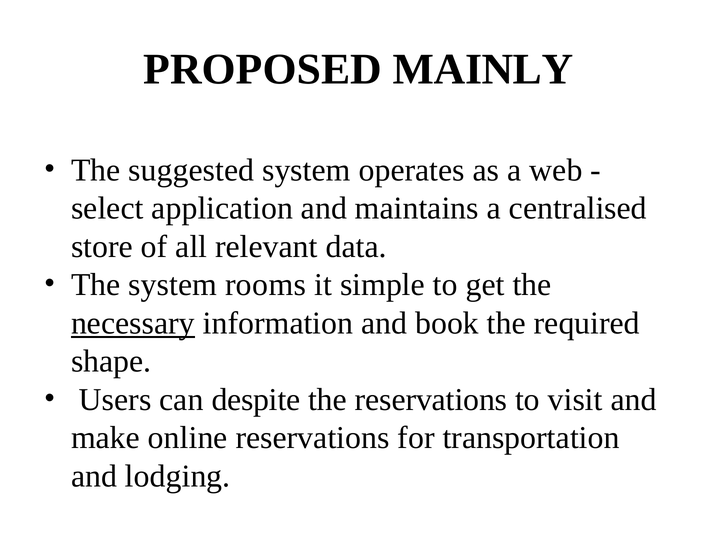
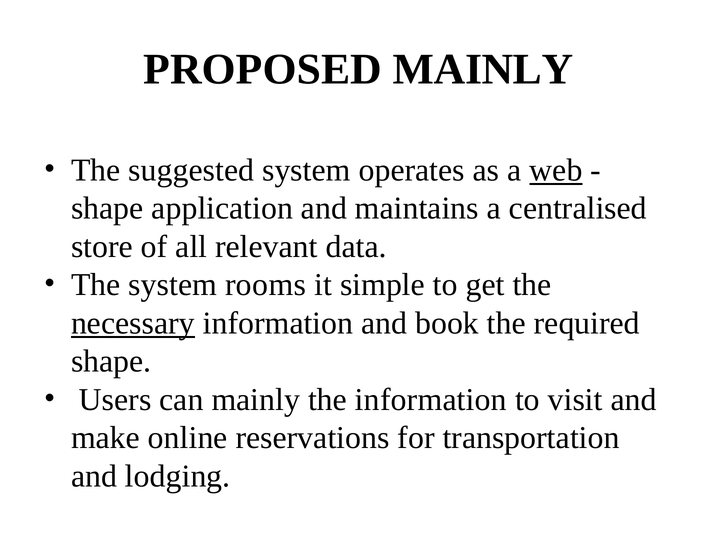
web underline: none -> present (556, 170)
select: select -> shape (107, 209)
can despite: despite -> mainly (256, 400)
the reservations: reservations -> information (431, 400)
